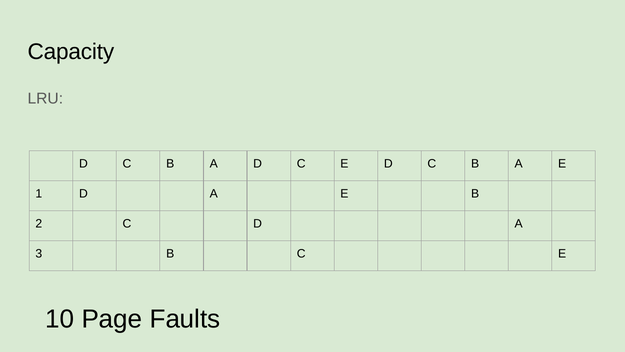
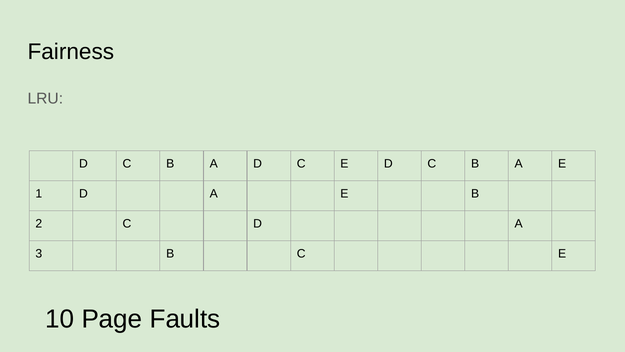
Capacity: Capacity -> Fairness (71, 52)
